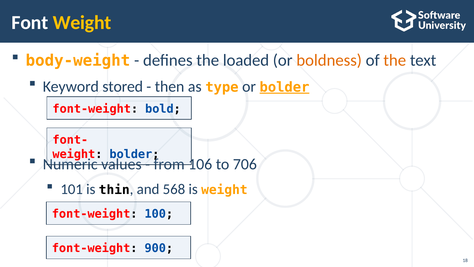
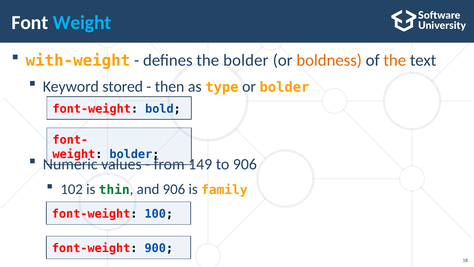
Weight colour: yellow -> light blue (82, 22)
body-weight: body-weight -> with-weight (78, 60)
the loaded: loaded -> bolder (246, 60)
bolder underline: present -> none (284, 87)
106: 106 -> 149 (200, 164)
to 706: 706 -> 906 (245, 164)
101: 101 -> 102 (72, 189)
thin colour: black -> green (114, 190)
and 568: 568 -> 906 (174, 189)
is weight: weight -> family (224, 190)
